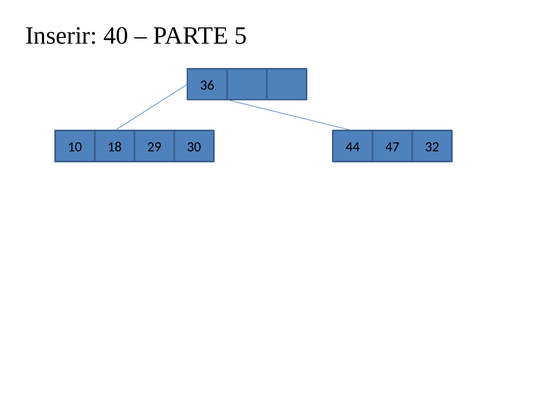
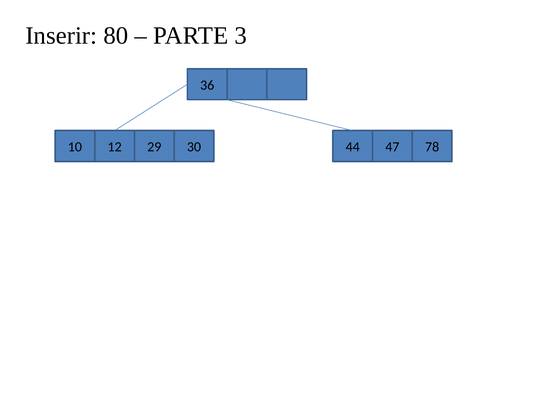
40: 40 -> 80 (116, 35)
5: 5 -> 3 (241, 35)
18: 18 -> 12 (115, 147)
32: 32 -> 78 (432, 147)
